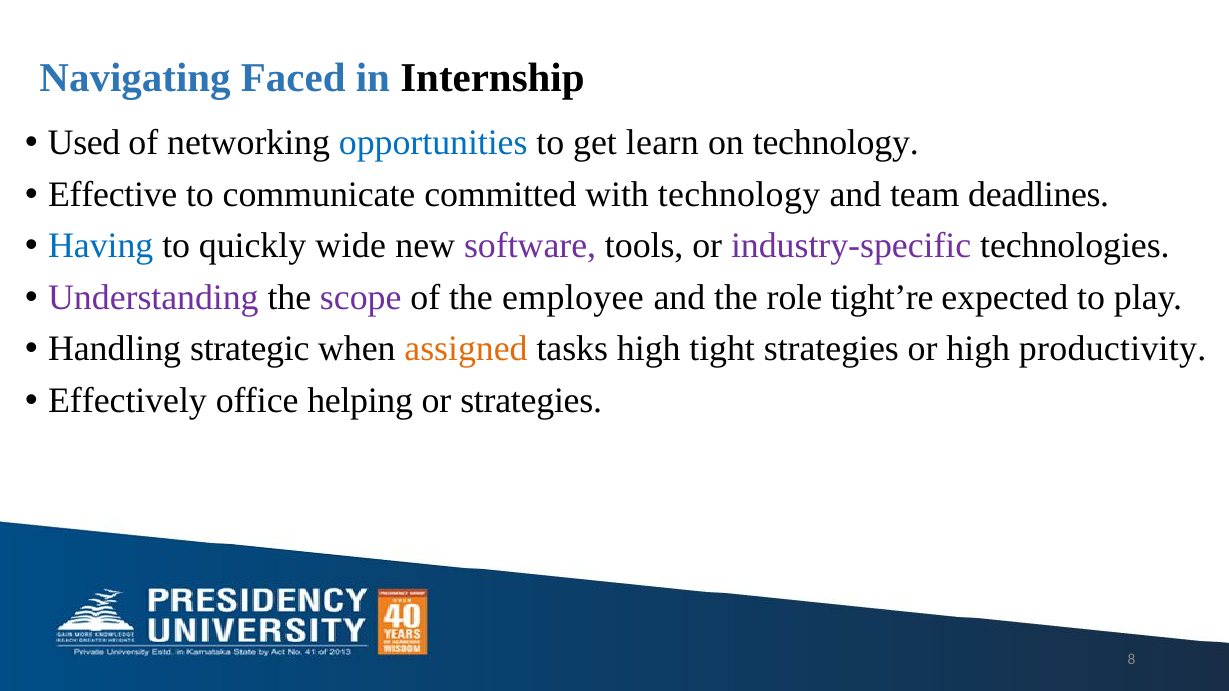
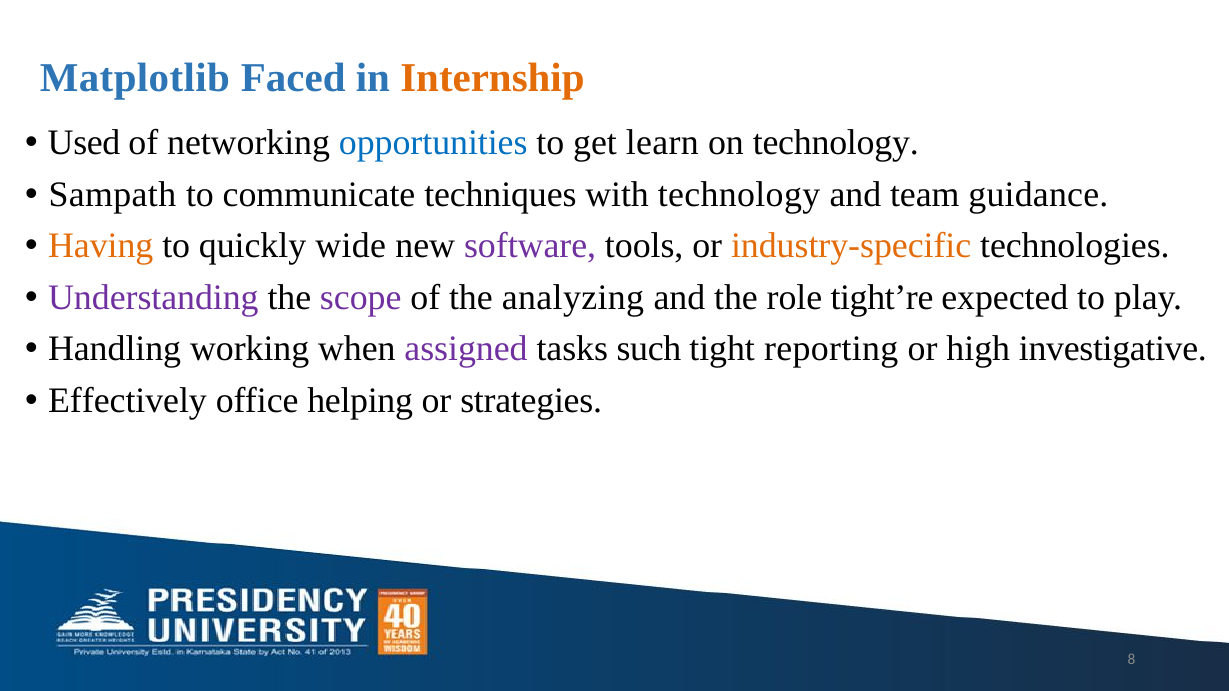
Navigating: Navigating -> Matplotlib (135, 78)
Internship colour: black -> orange (492, 78)
Effective: Effective -> Sampath (112, 195)
committed: committed -> techniques (500, 195)
deadlines: deadlines -> guidance (1038, 195)
Having colour: blue -> orange (101, 246)
industry-specific colour: purple -> orange (851, 246)
employee: employee -> analyzing (573, 298)
strategic: strategic -> working (250, 349)
assigned colour: orange -> purple (466, 349)
tasks high: high -> such (649, 349)
tight strategies: strategies -> reporting (831, 349)
productivity: productivity -> investigative (1113, 349)
